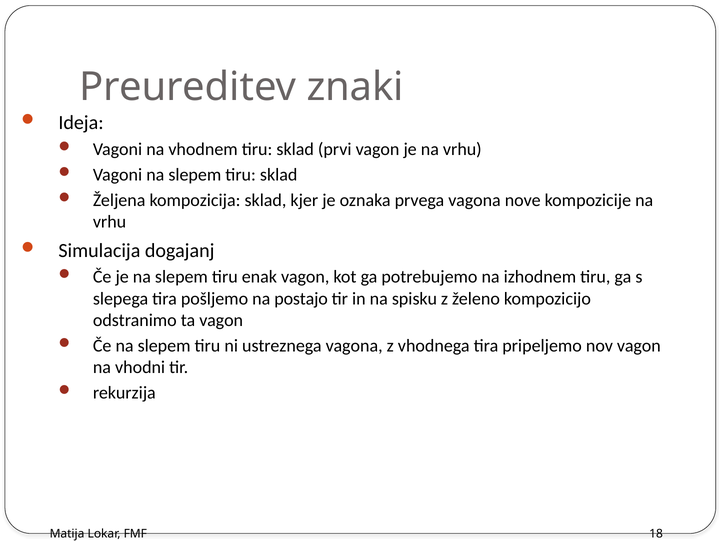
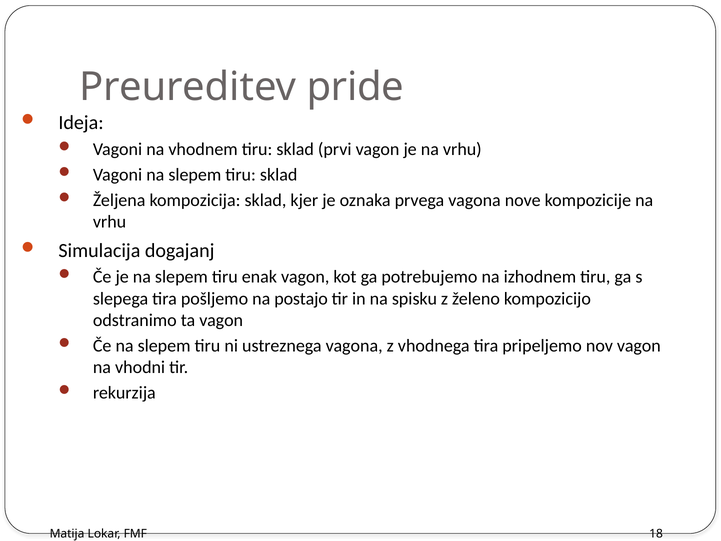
znaki: znaki -> pride (355, 87)
